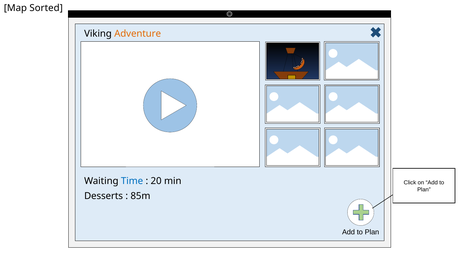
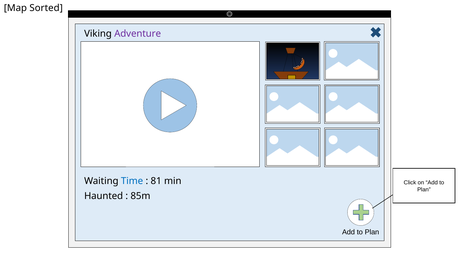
Adventure colour: orange -> purple (138, 34)
20: 20 -> 81 (156, 181)
Desserts: Desserts -> Haunted (104, 196)
